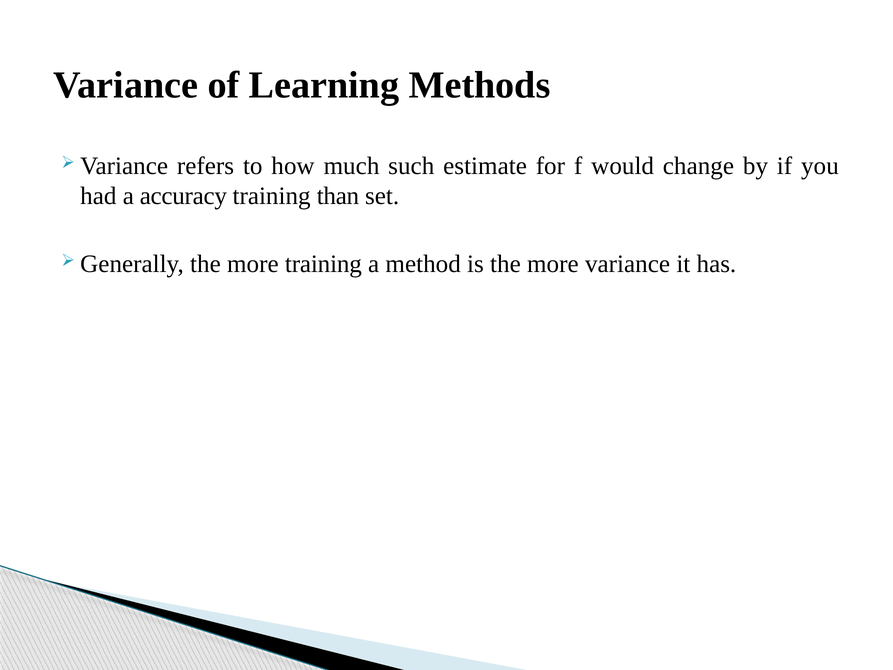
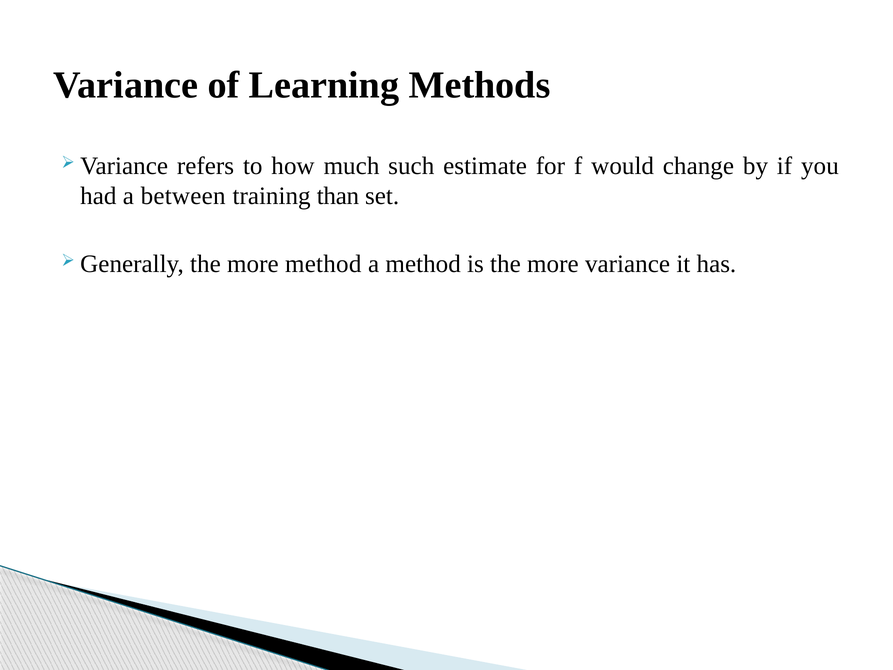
accuracy: accuracy -> between (183, 196)
more training: training -> method (323, 264)
